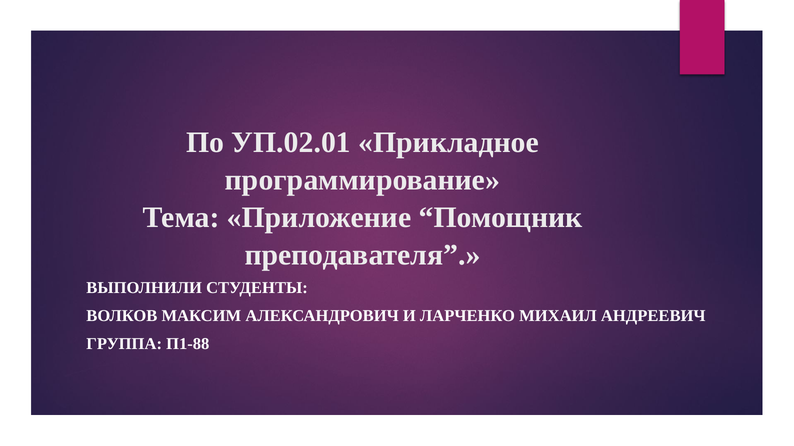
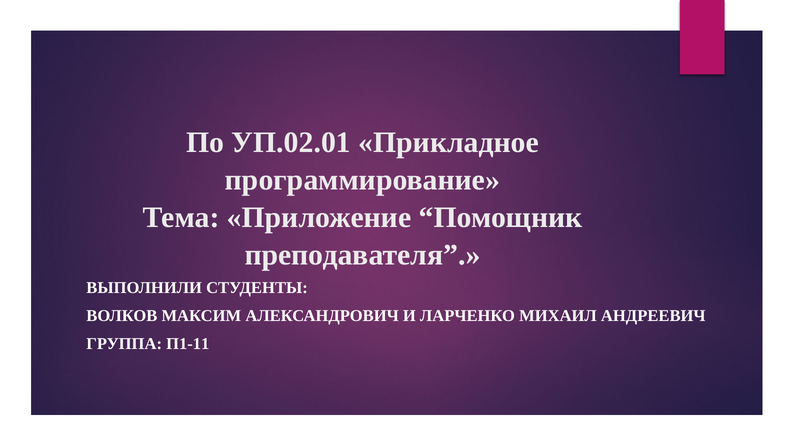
П1-88: П1-88 -> П1-11 (188, 344)
